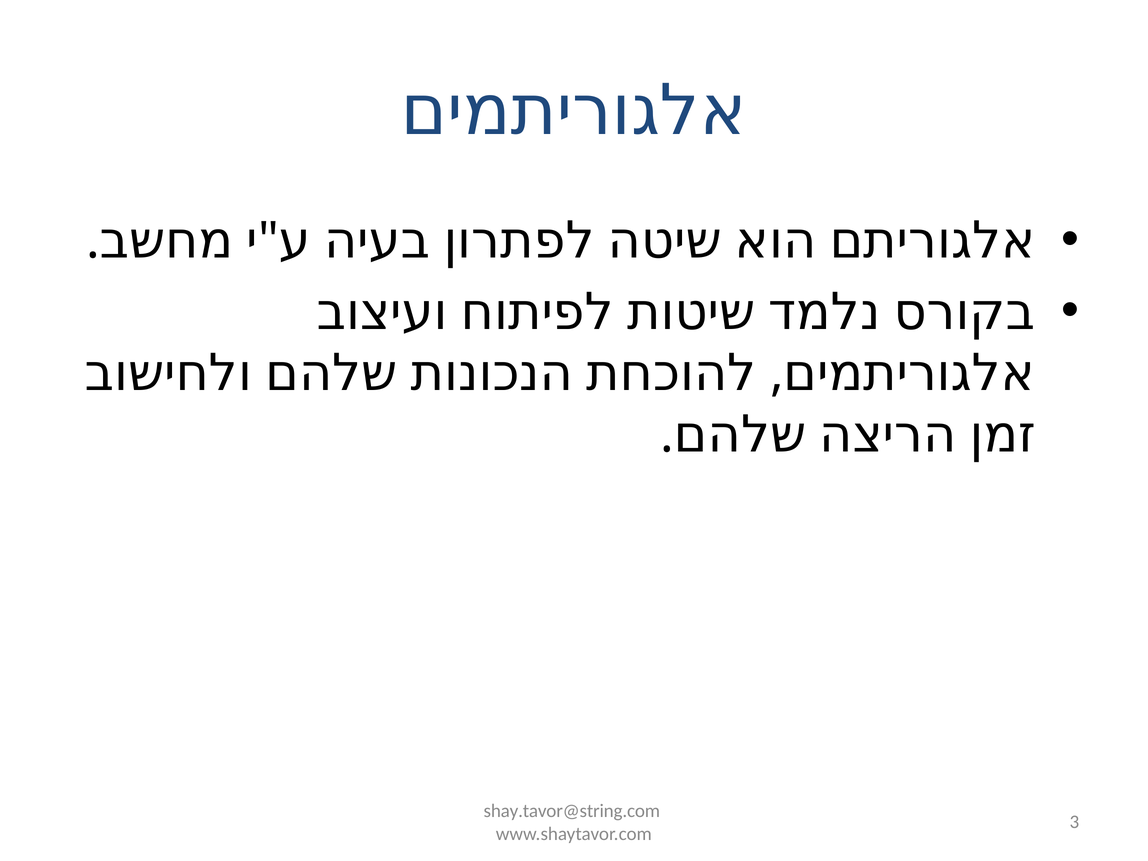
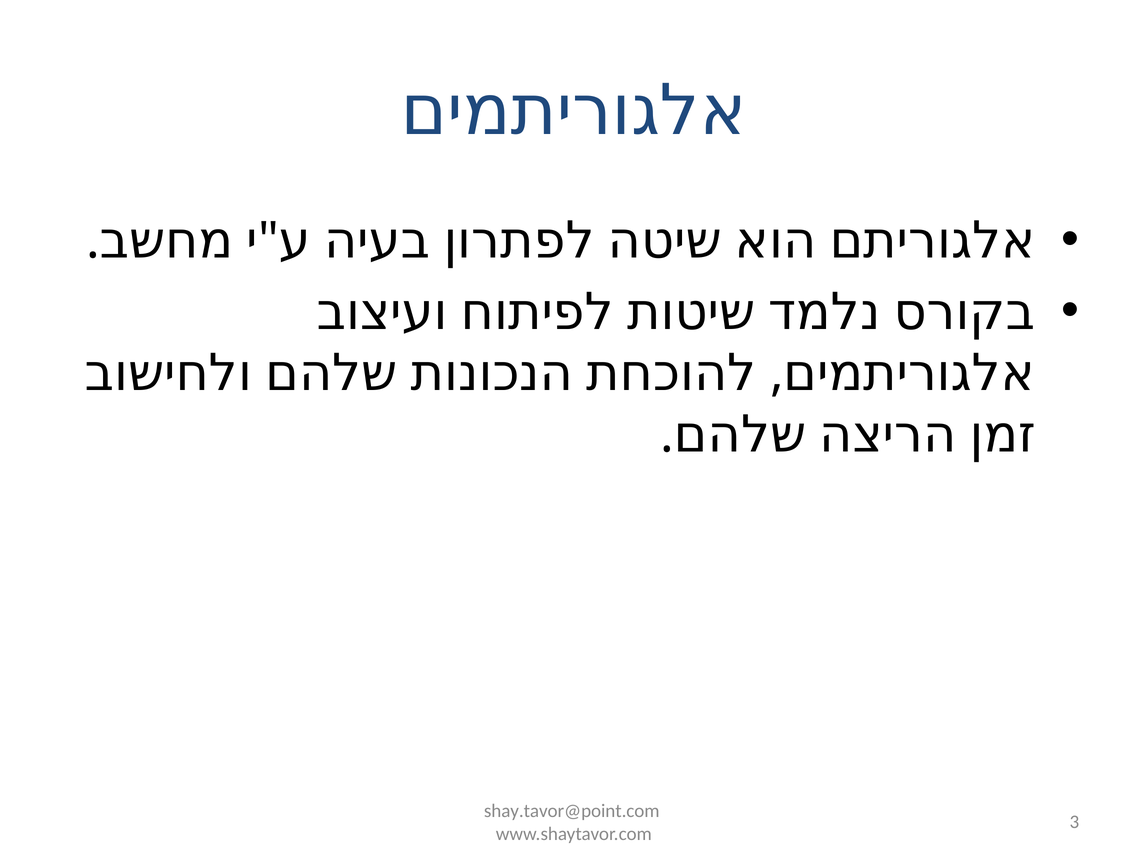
shay.tavor@string.com: shay.tavor@string.com -> shay.tavor@point.com (572, 811)
